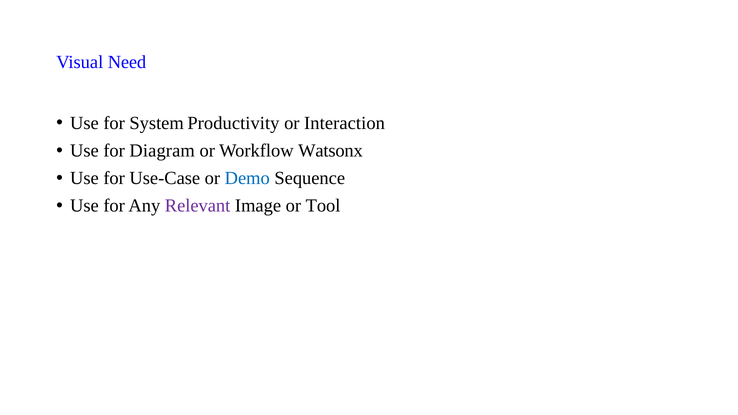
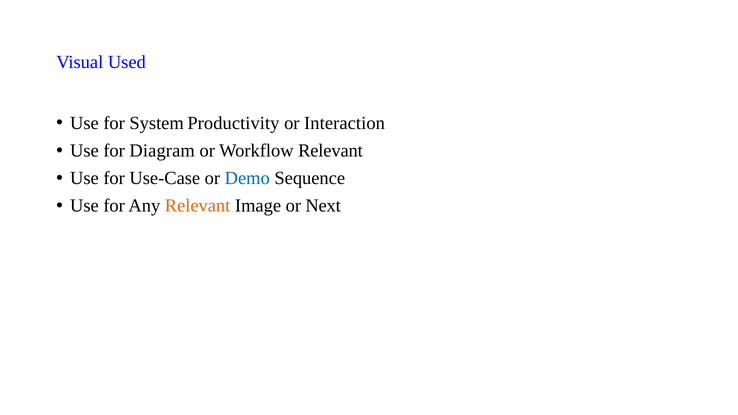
Need: Need -> Used (127, 62)
Workflow Watsonx: Watsonx -> Relevant (330, 151)
Relevant colour: purple -> orange (198, 206)
Tool: Tool -> Next (323, 206)
